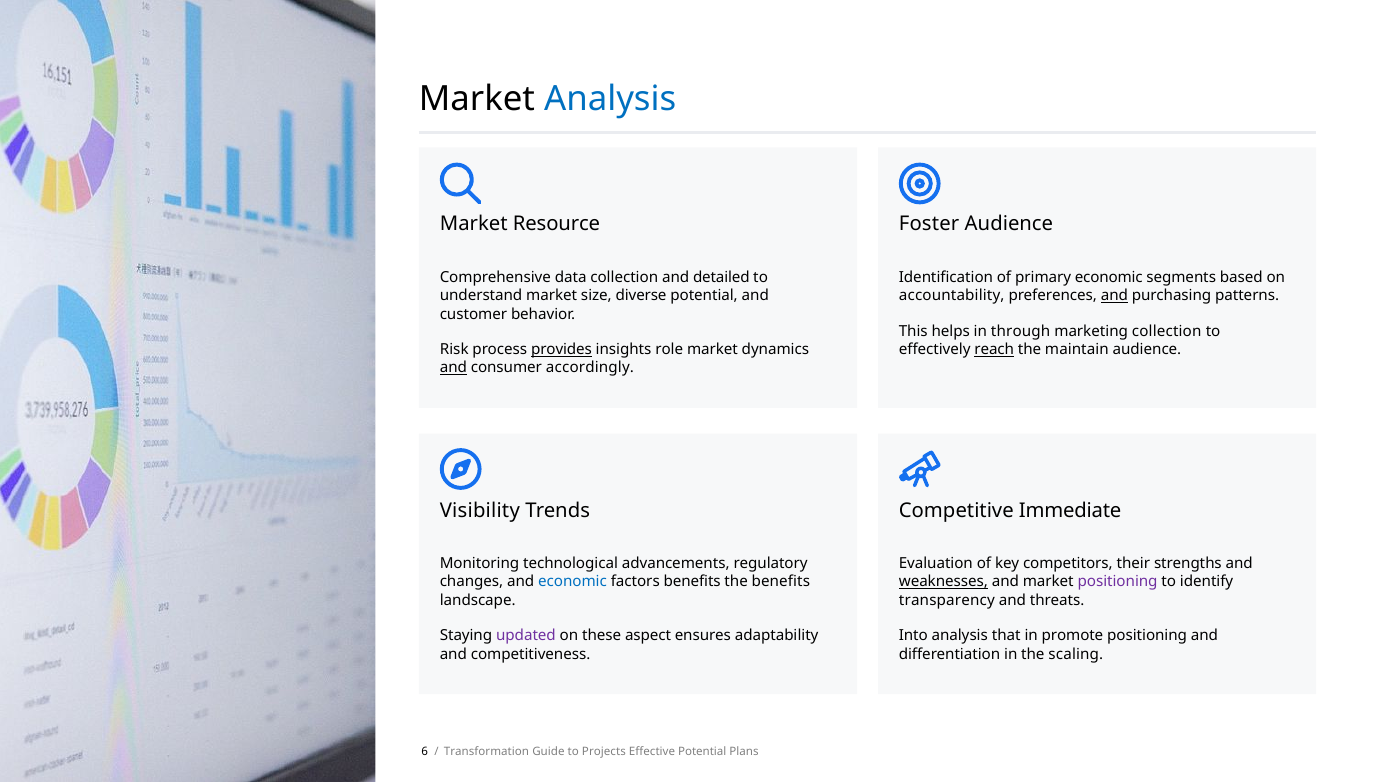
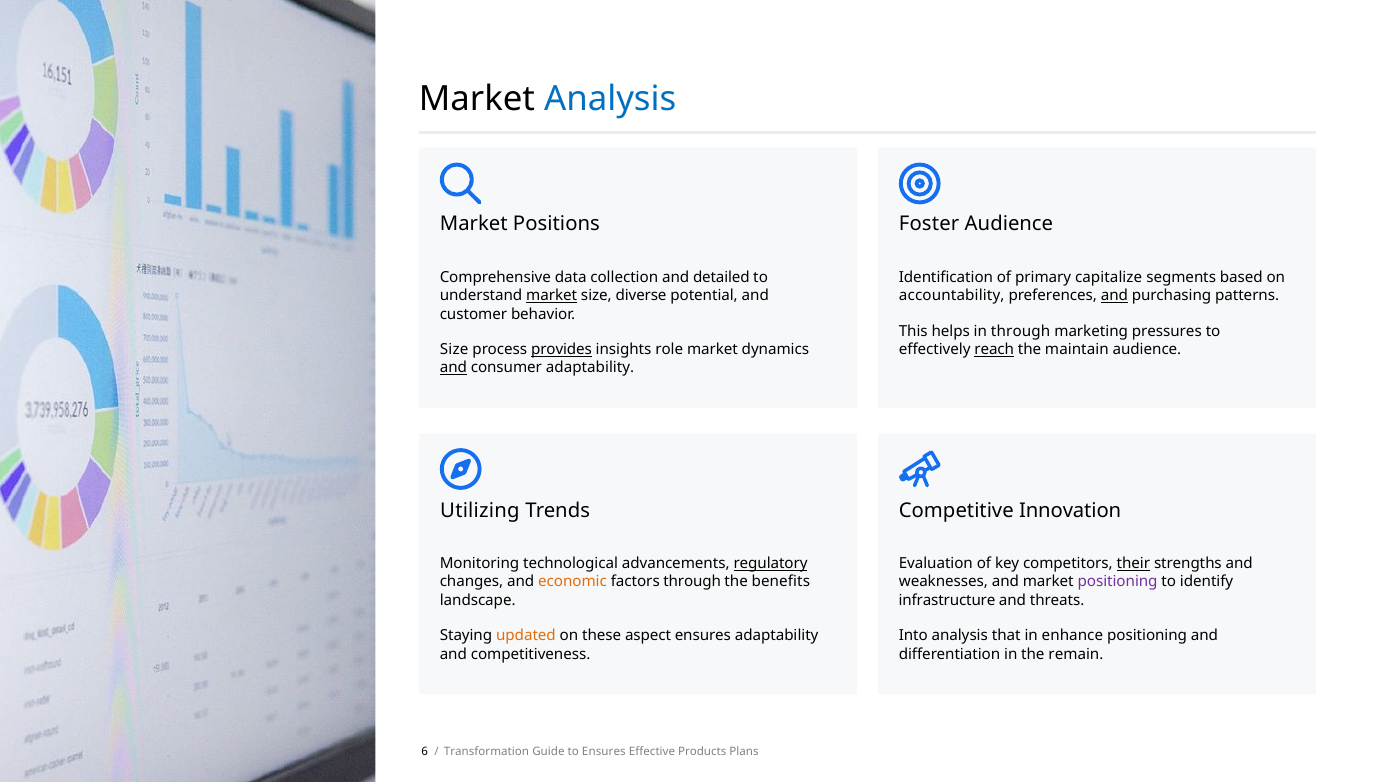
Resource: Resource -> Positions (556, 224)
primary economic: economic -> capitalize (1109, 278)
market underline: none -> present (552, 296)
marketing collection: collection -> pressures (1167, 332)
Risk: Risk -> Size (454, 350)
consumer accordingly: accordingly -> adaptability (590, 368)
Visibility: Visibility -> Utilizing (480, 511)
Immediate: Immediate -> Innovation (1070, 511)
regulatory underline: none -> present (771, 564)
their underline: none -> present (1133, 564)
economic colour: blue -> orange (573, 582)
factors benefits: benefits -> through (692, 582)
weaknesses underline: present -> none (943, 582)
transparency: transparency -> infrastructure (947, 601)
updated colour: purple -> orange (526, 636)
promote: promote -> enhance (1072, 636)
scaling: scaling -> remain (1076, 654)
to Projects: Projects -> Ensures (604, 752)
Effective Potential: Potential -> Products (702, 752)
